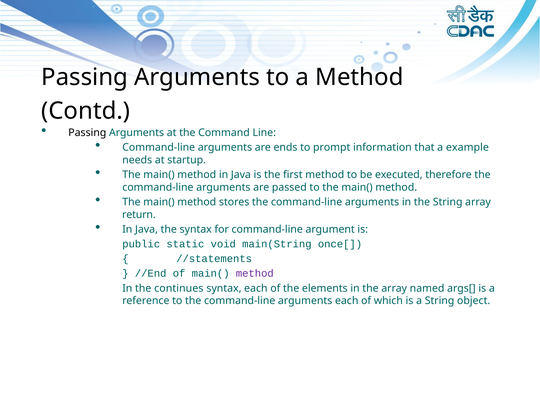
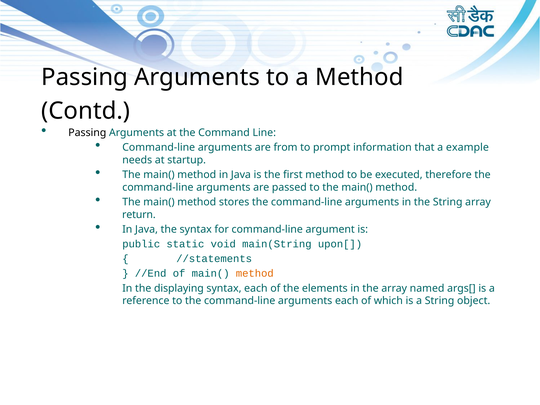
ends: ends -> from (285, 147)
once[: once[ -> upon[ (340, 244)
method colour: purple -> orange (255, 274)
continues: continues -> displaying (179, 288)
